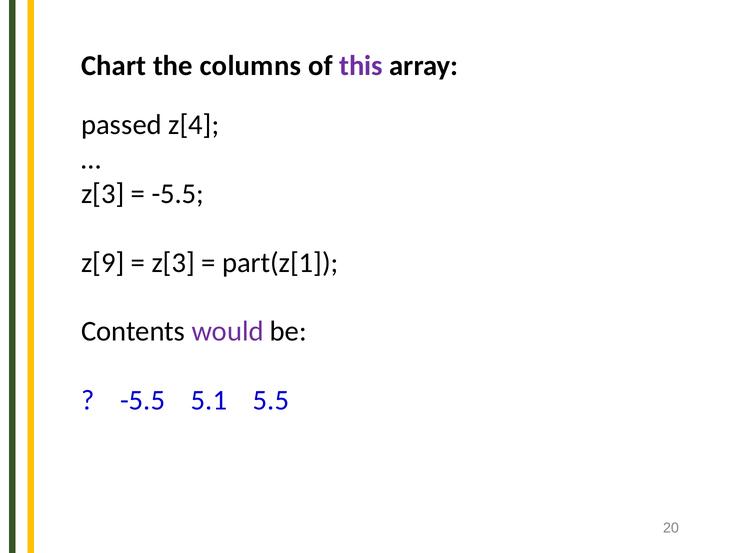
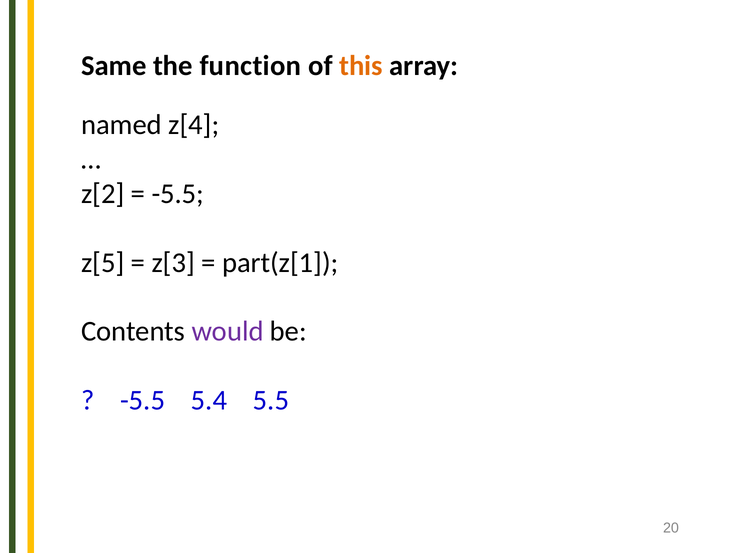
Chart: Chart -> Same (114, 66)
columns: columns -> function (250, 66)
this colour: purple -> orange (361, 66)
passed: passed -> named (121, 125)
z[3: z[3 -> z[2 (103, 194)
z[9: z[9 -> z[5 (103, 263)
5.1: 5.1 -> 5.4 (209, 400)
